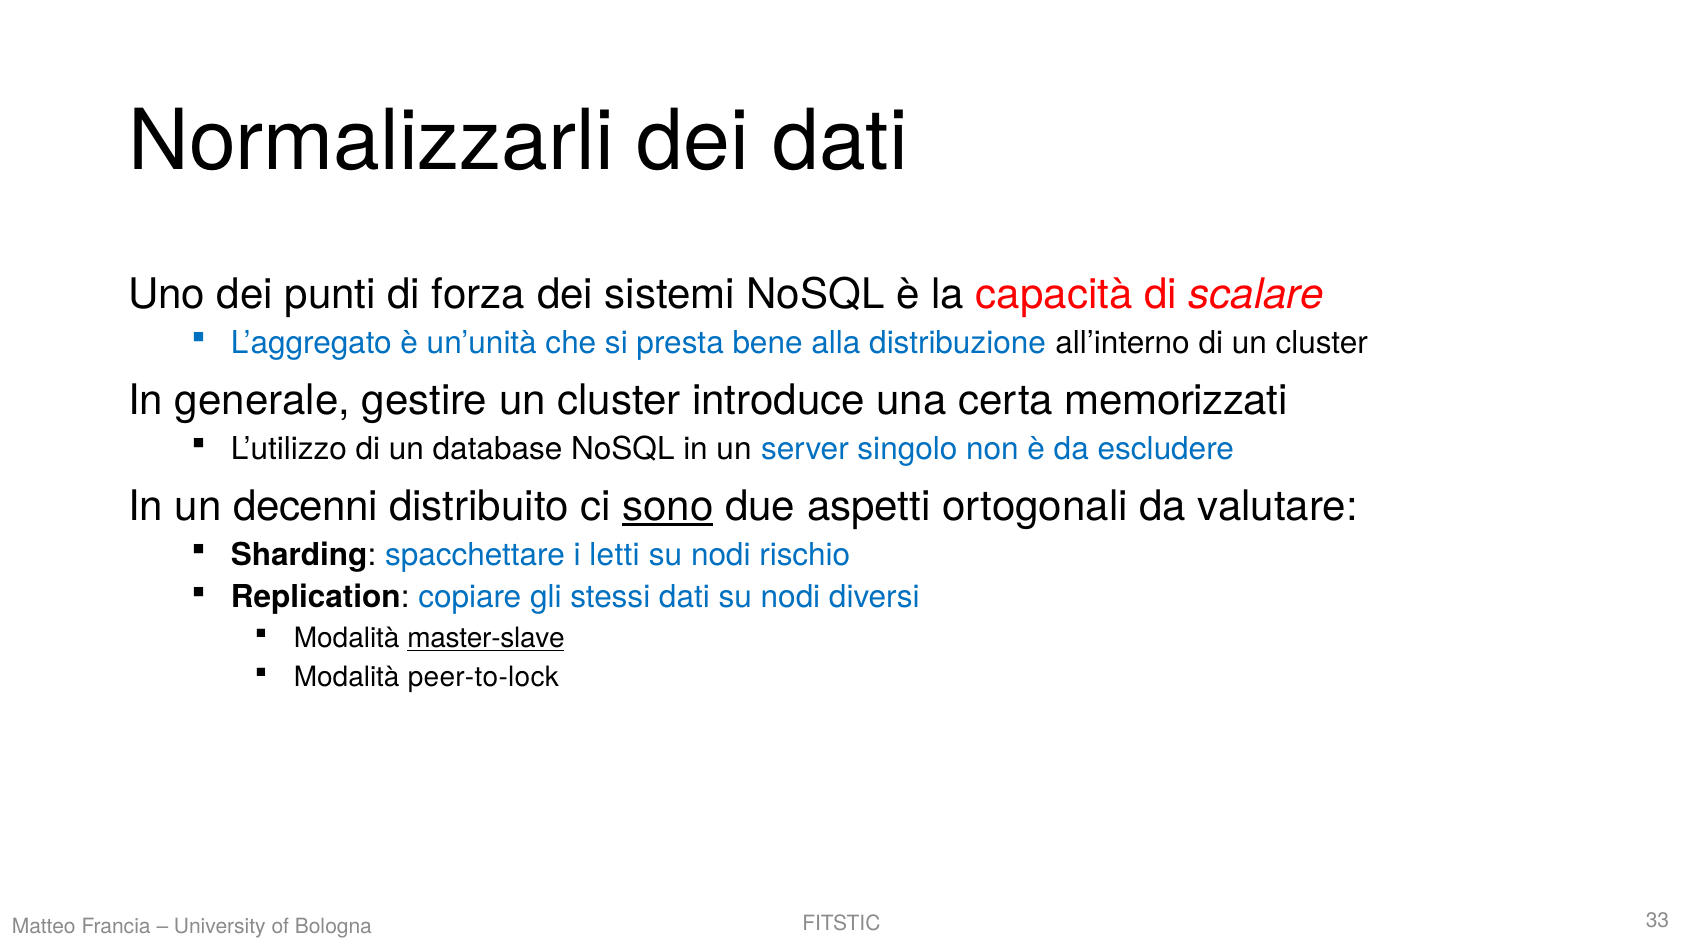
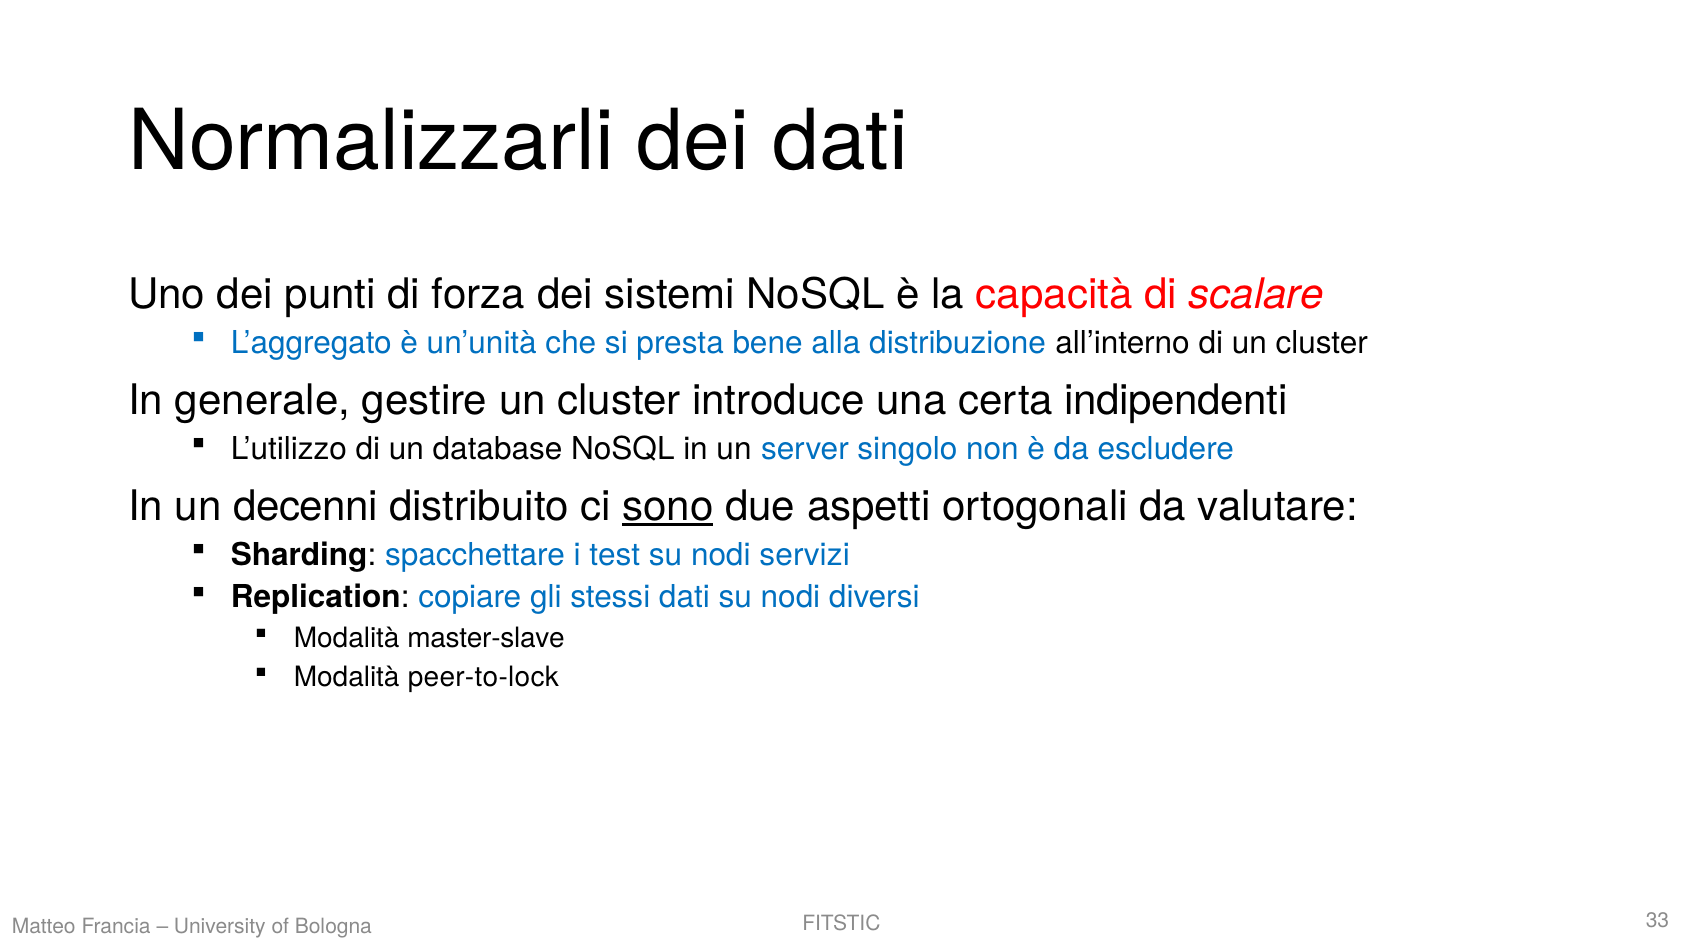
memorizzati: memorizzati -> indipendenti (1176, 400)
letti: letti -> test (615, 555)
rischio: rischio -> servizi (805, 555)
master-slave underline: present -> none (486, 638)
